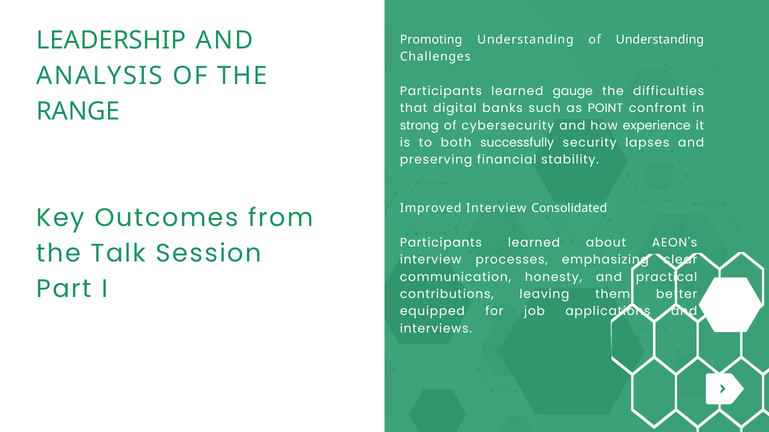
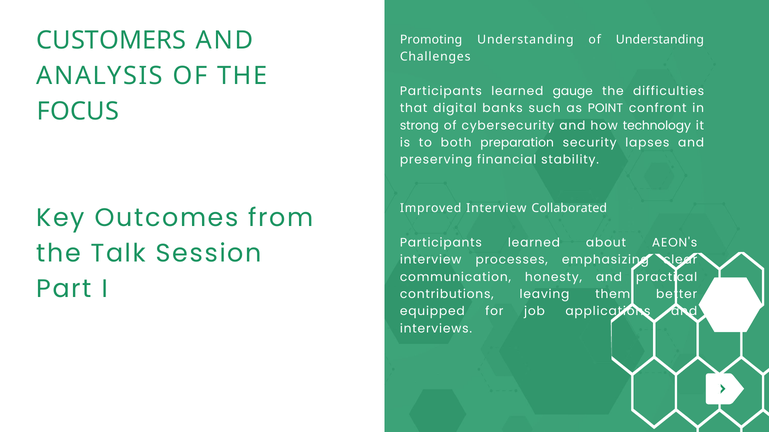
LEADERSHIP: LEADERSHIP -> CUSTOMERS (111, 41)
RANGE: RANGE -> FOCUS (78, 112)
experience: experience -> technology (657, 126)
successfully: successfully -> preparation (517, 143)
Consolidated: Consolidated -> Collaborated (569, 209)
